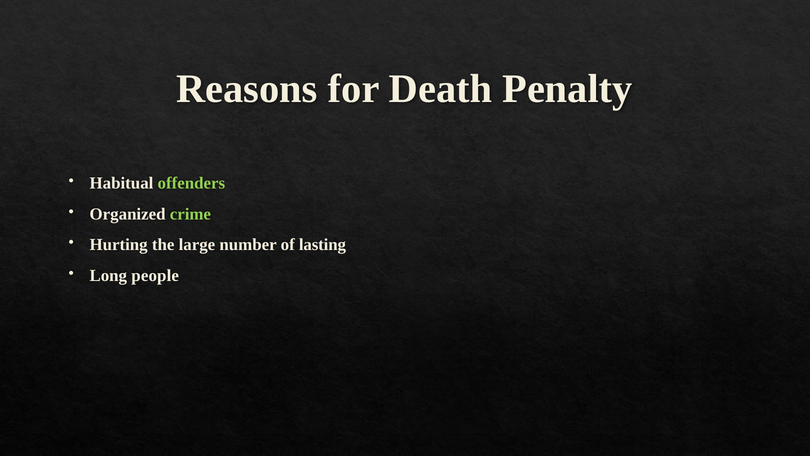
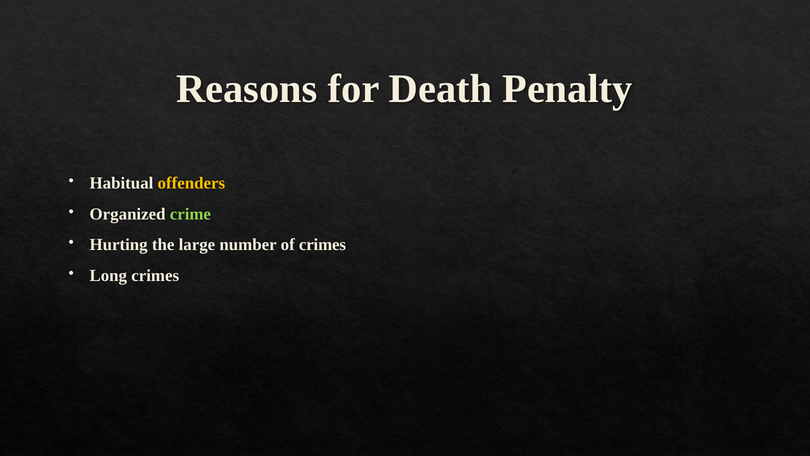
offenders colour: light green -> yellow (191, 183)
of lasting: lasting -> crimes (322, 245)
Long people: people -> crimes (155, 275)
